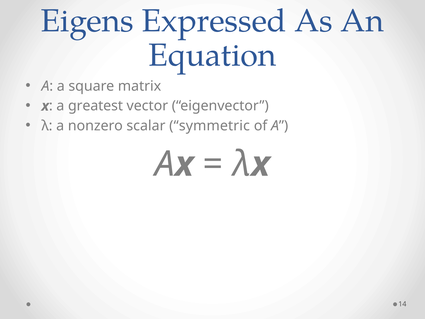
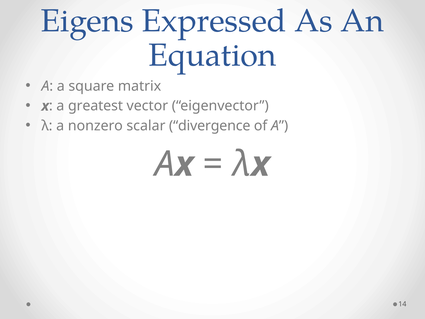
symmetric: symmetric -> divergence (210, 126)
